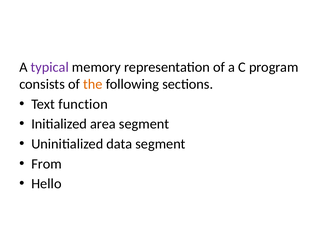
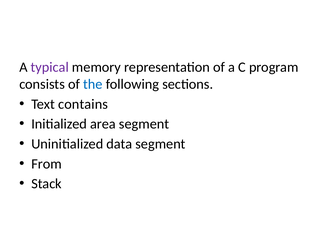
the colour: orange -> blue (93, 84)
function: function -> contains (83, 104)
Hello: Hello -> Stack (46, 184)
